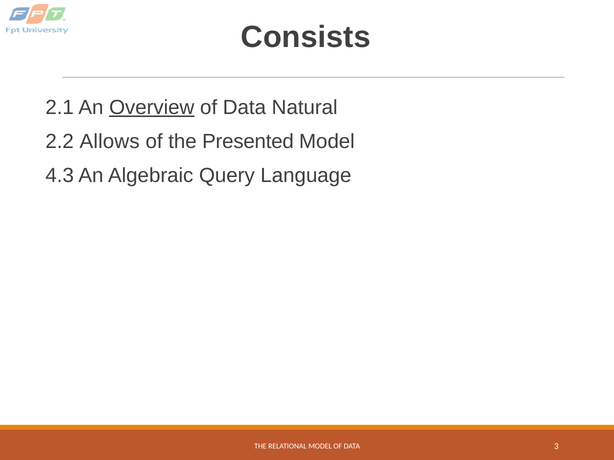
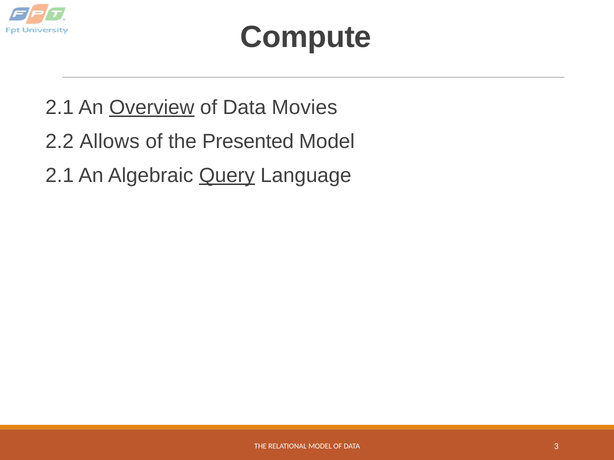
Consists: Consists -> Compute (306, 37)
Natural: Natural -> Movies (305, 108)
4.3: 4.3 -> 2.1 (60, 176)
Query underline: none -> present (227, 176)
